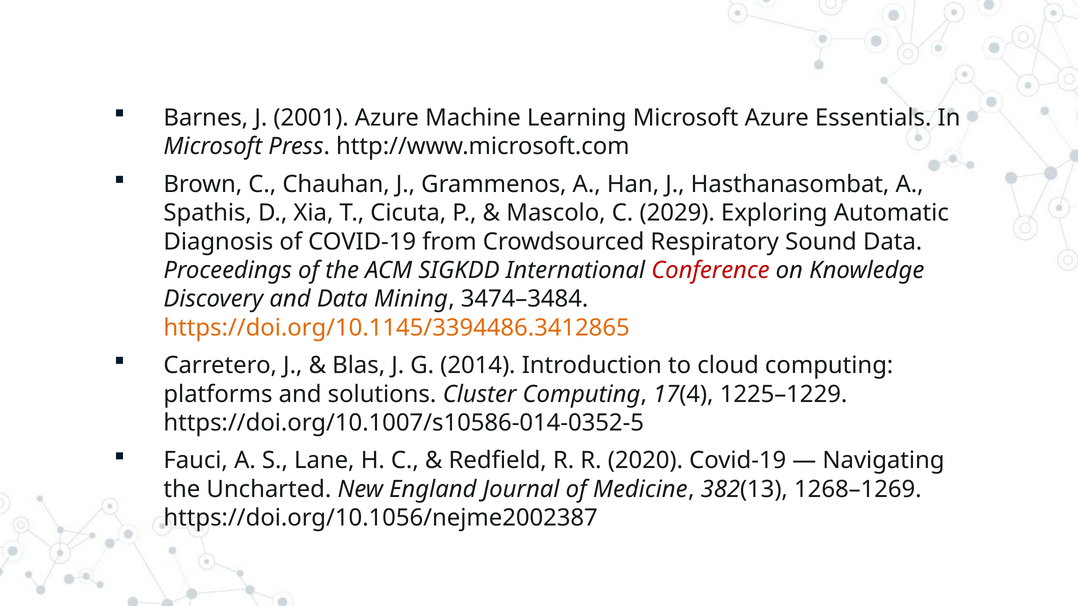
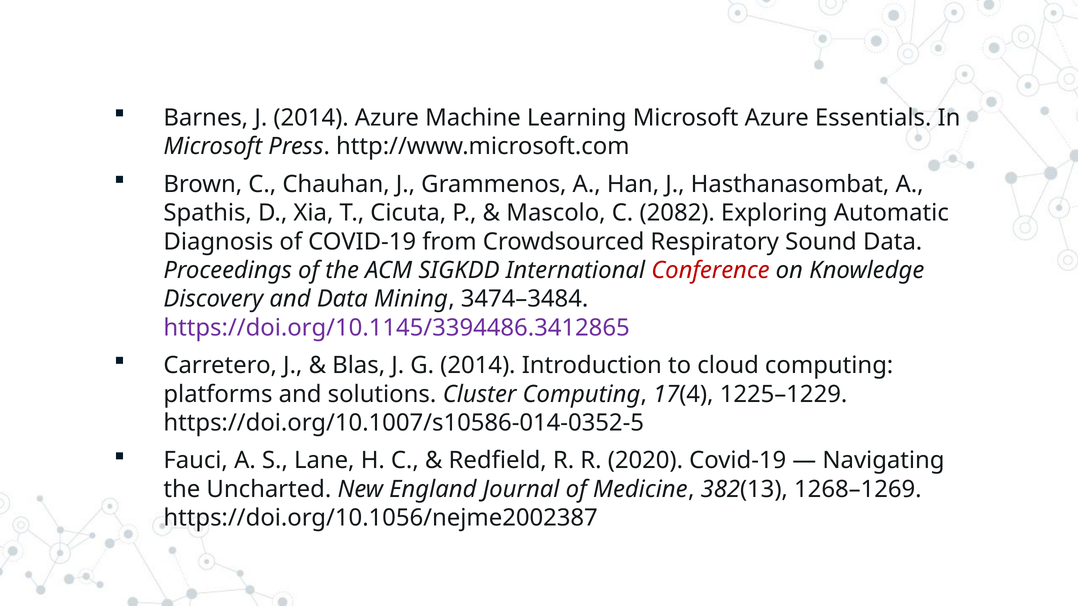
J 2001: 2001 -> 2014 (311, 118)
2029: 2029 -> 2082 (677, 213)
https://doi.org/10.1145/3394486.3412865 colour: orange -> purple (397, 328)
